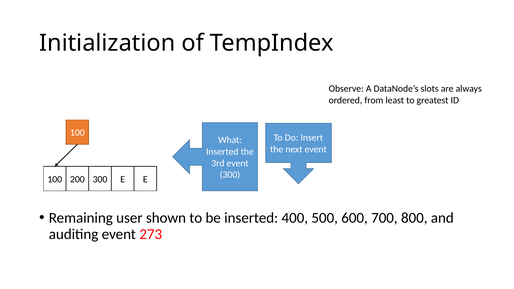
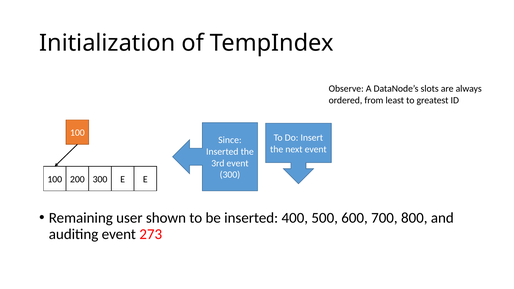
What: What -> Since (230, 140)
